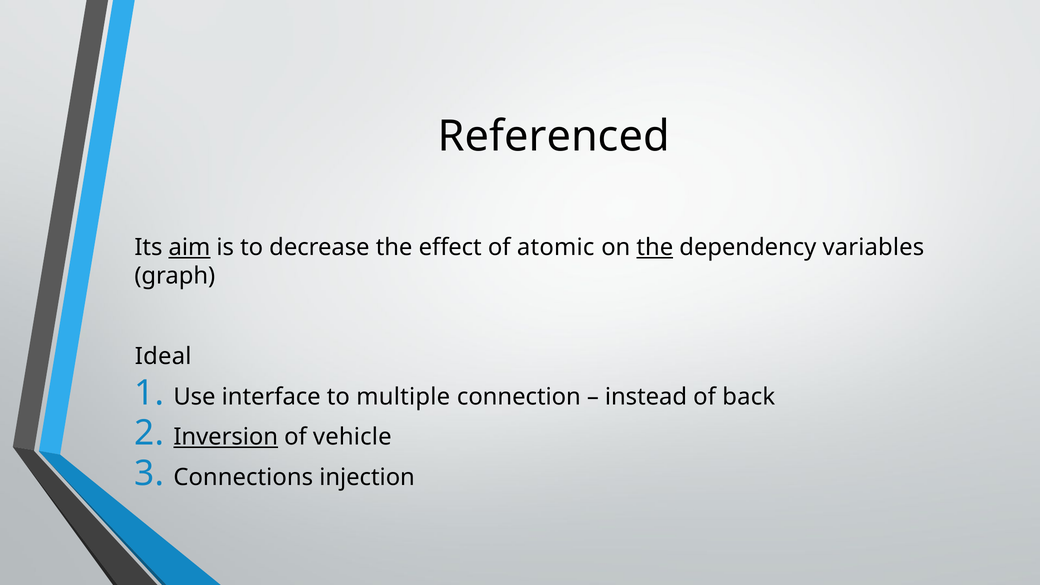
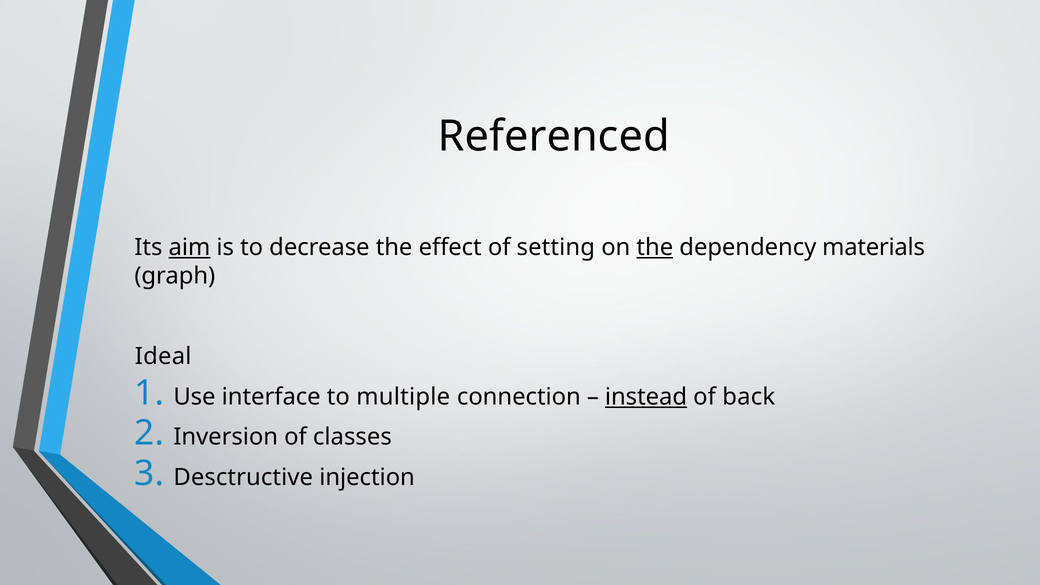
atomic: atomic -> setting (556, 247)
variables: variables -> materials (874, 247)
instead underline: none -> present (646, 397)
Inversion underline: present -> none (226, 437)
vehicle: vehicle -> classes (352, 437)
Connections: Connections -> Desctructive (243, 477)
